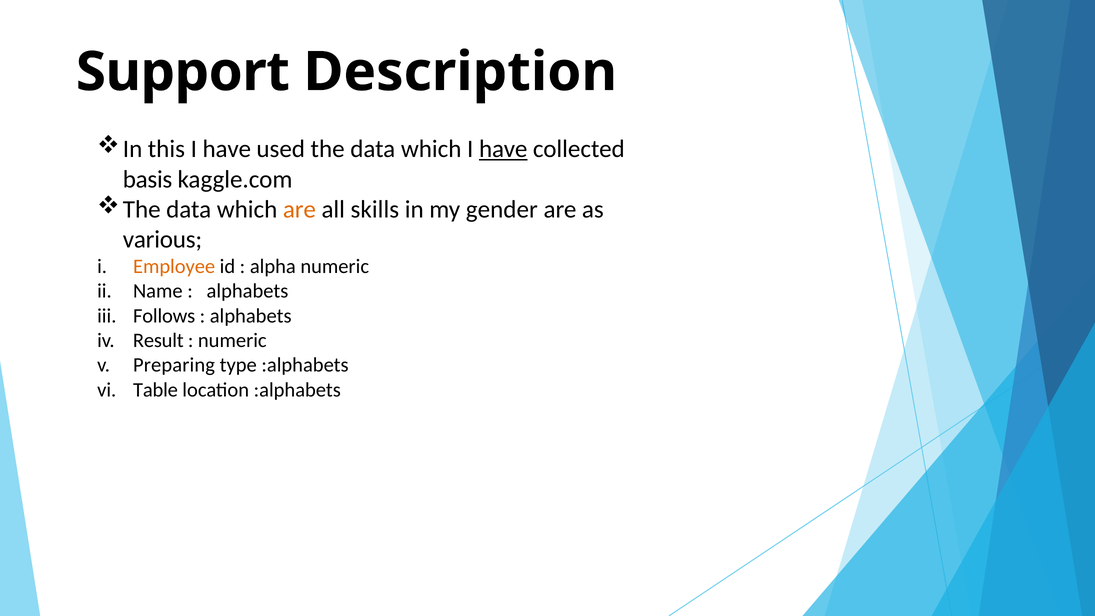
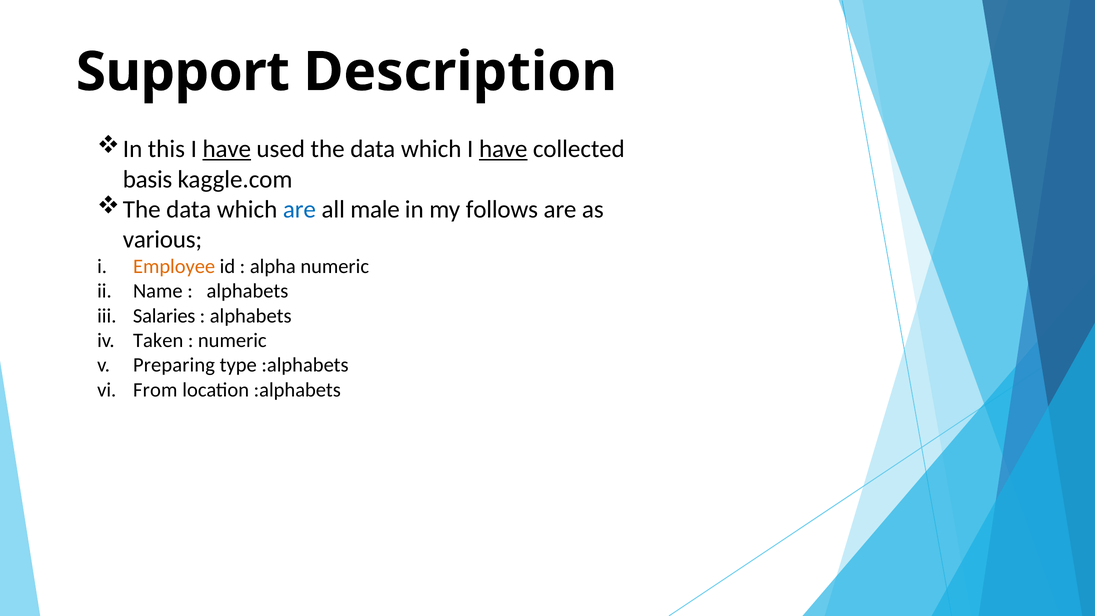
have underline: none -> present (227, 149)
are colour: orange -> blue (299, 209)
skills: skills -> male (375, 209)
gender: gender -> follows (502, 209)
Follows: Follows -> Salaries (164, 316)
Result: Result -> Taken (158, 340)
Table: Table -> From (155, 390)
